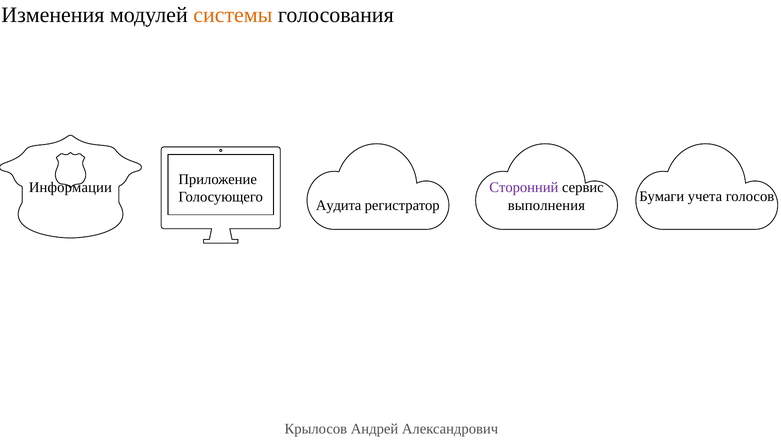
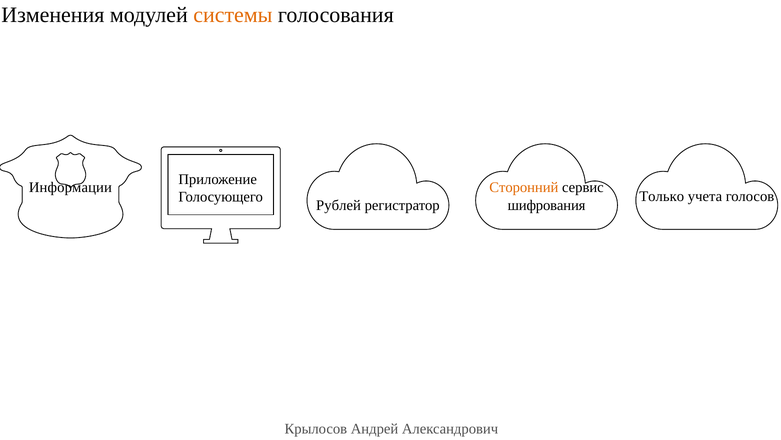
Сторонний colour: purple -> orange (524, 187)
Бумаги: Бумаги -> Только (662, 196)
Аудита: Аудита -> Рублей (339, 205)
выполнения: выполнения -> шифрования (547, 205)
